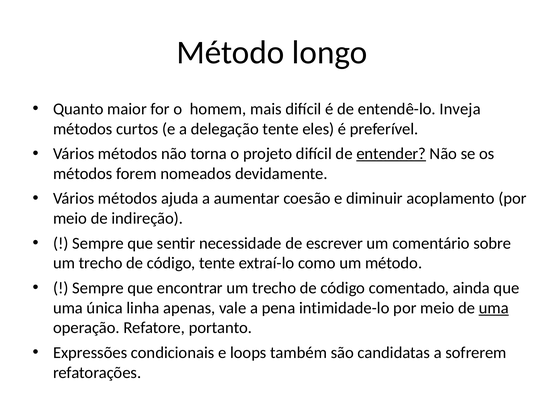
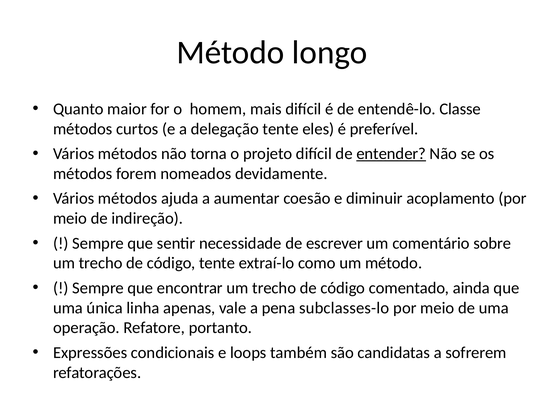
Inveja: Inveja -> Classe (460, 109)
intimidade-lo: intimidade-lo -> subclasses-lo (344, 308)
uma underline: present -> none (494, 308)
